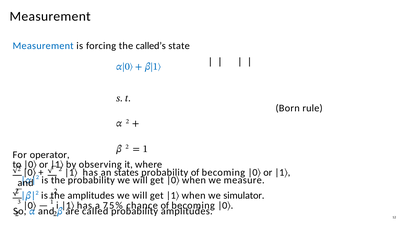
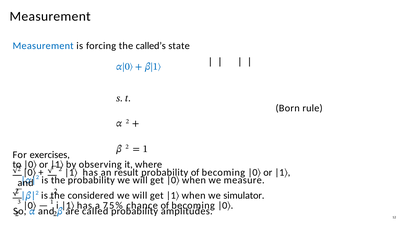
operator: operator -> exercises (50, 155)
states: states -> result (126, 173)
amplitudes: amplitudes -> considered (91, 196)
